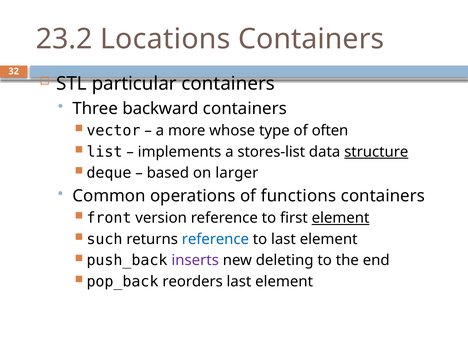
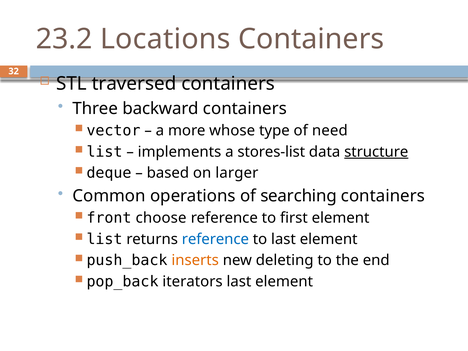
particular: particular -> traversed (134, 84)
often: often -> need (330, 131)
functions: functions -> searching (299, 196)
version: version -> choose (161, 218)
element underline: present -> none (341, 218)
such: such -> list (104, 239)
inserts colour: purple -> orange (195, 260)
reorders: reorders -> iterators (193, 282)
